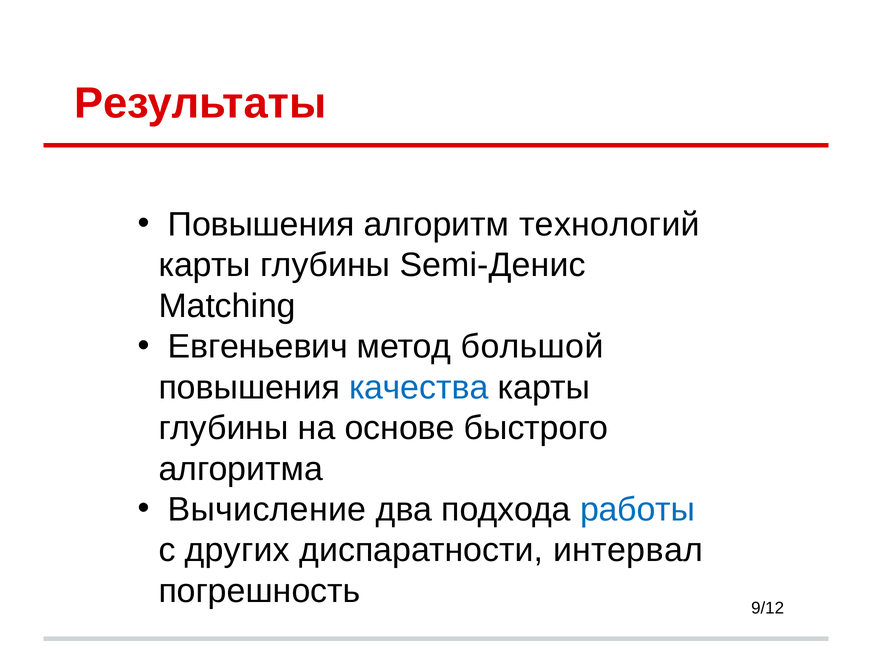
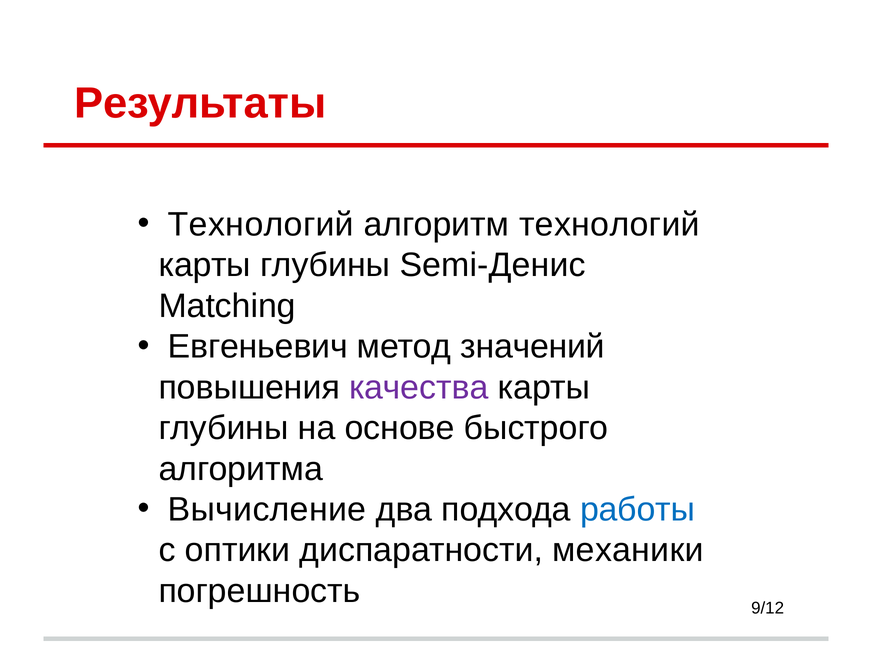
Повышения: Повышения -> Технологий (261, 225)
большой: большой -> значений (532, 347)
качества colour: blue -> purple (419, 387)
других: других -> оптики (238, 550)
интервал: интервал -> механики (628, 550)
